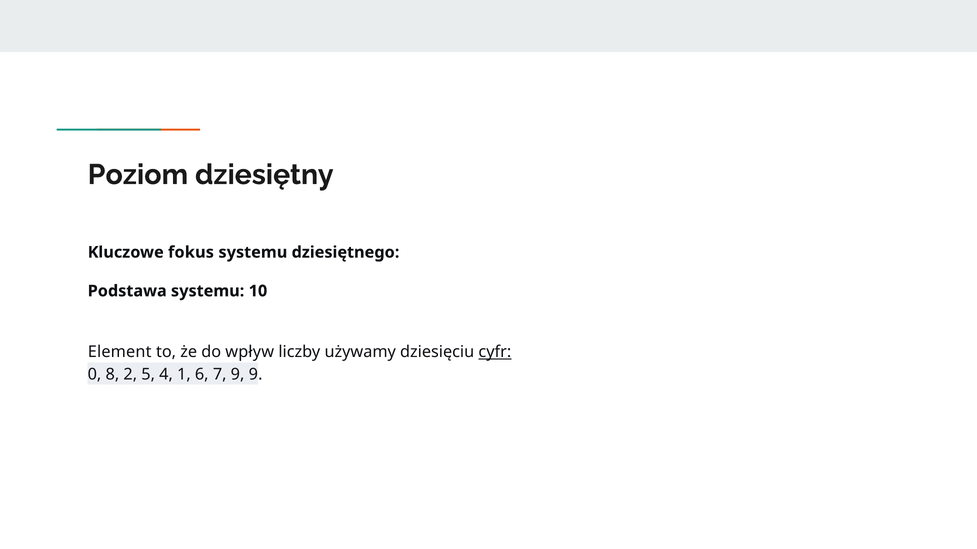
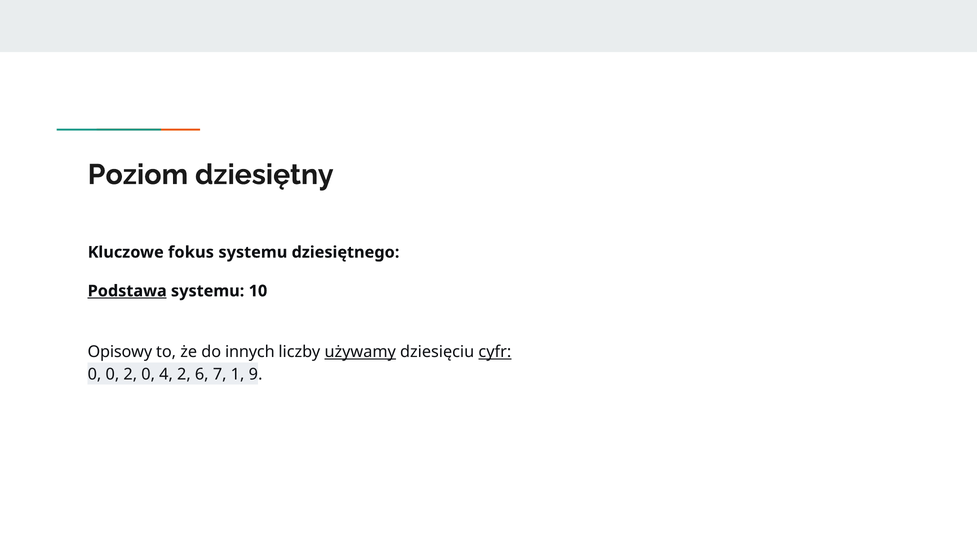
Podstawa underline: none -> present (127, 291)
Element: Element -> Opisowy (120, 353)
wpływ: wpływ -> innych (250, 353)
używamy underline: none -> present (360, 353)
0 8: 8 -> 0 (112, 375)
2 5: 5 -> 0 (148, 375)
4 1: 1 -> 2 (184, 375)
7 9: 9 -> 1 (238, 375)
